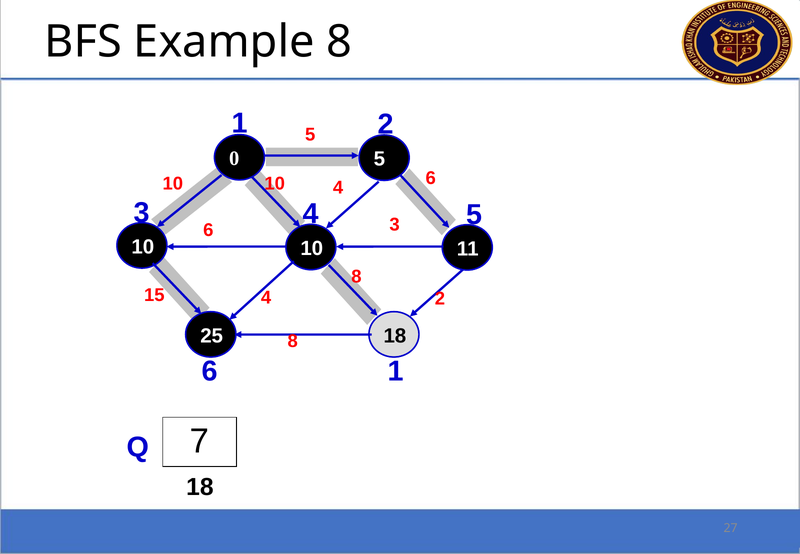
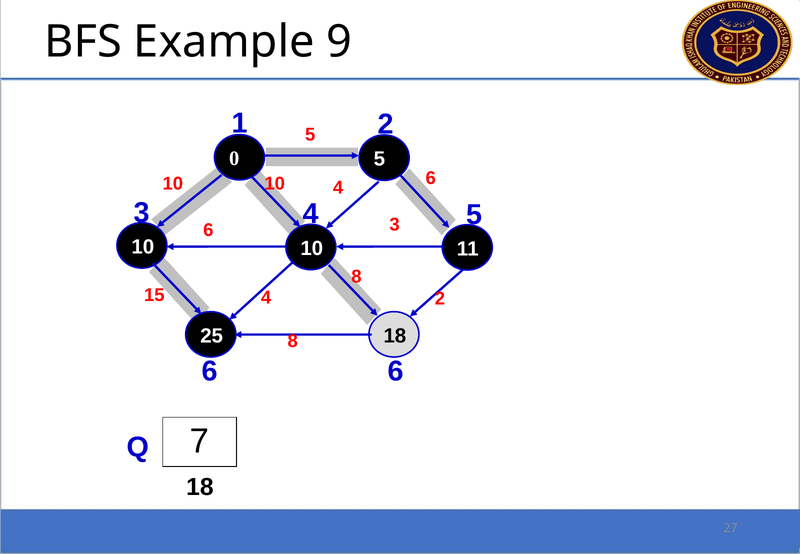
Example 8: 8 -> 9 (339, 42)
6 1: 1 -> 6 (396, 371)
